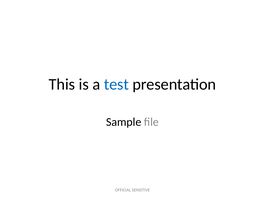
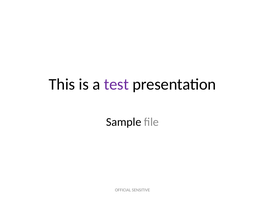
test colour: blue -> purple (116, 84)
